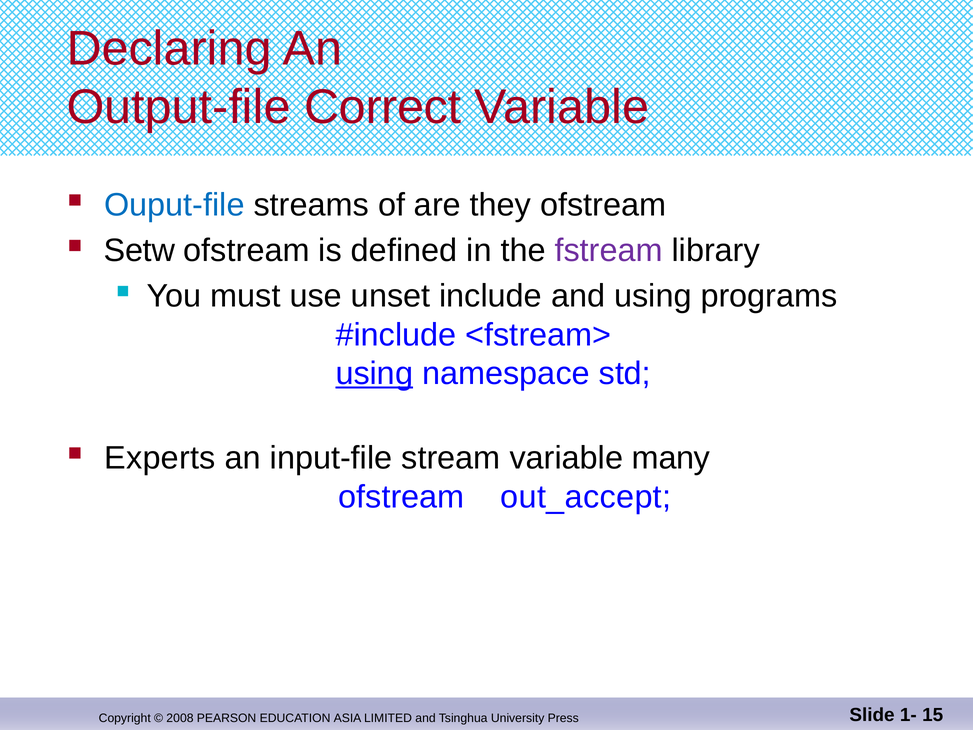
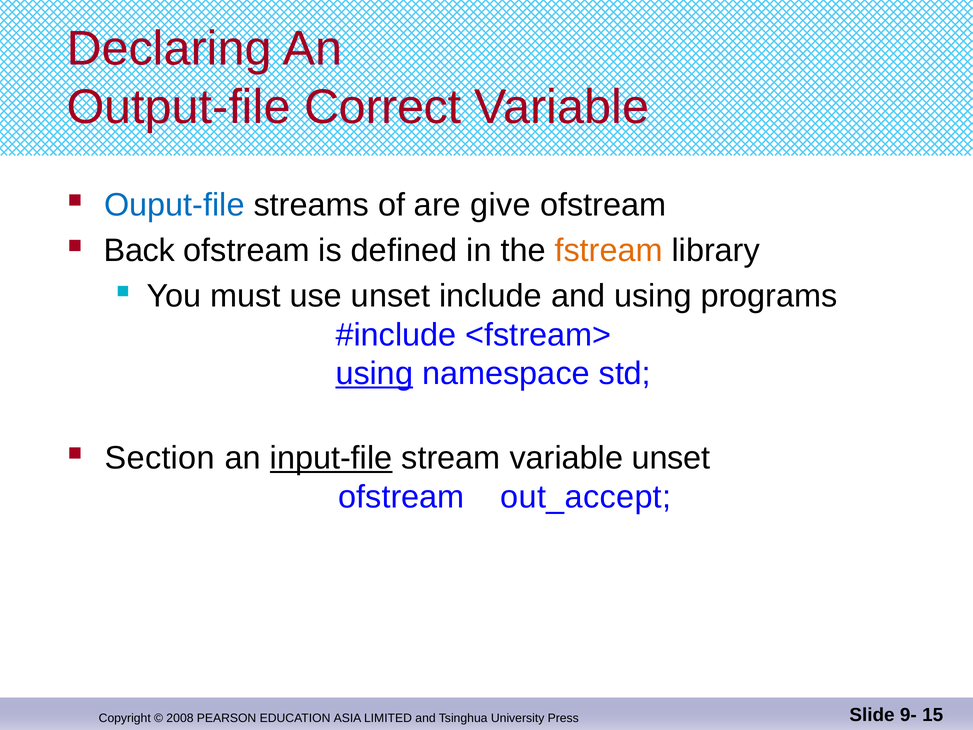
they: they -> give (500, 205)
Setw: Setw -> Back (139, 250)
fstream colour: purple -> orange (609, 250)
Experts: Experts -> Section (160, 458)
input-file underline: none -> present (331, 458)
variable many: many -> unset (671, 458)
1-: 1- -> 9- (908, 715)
